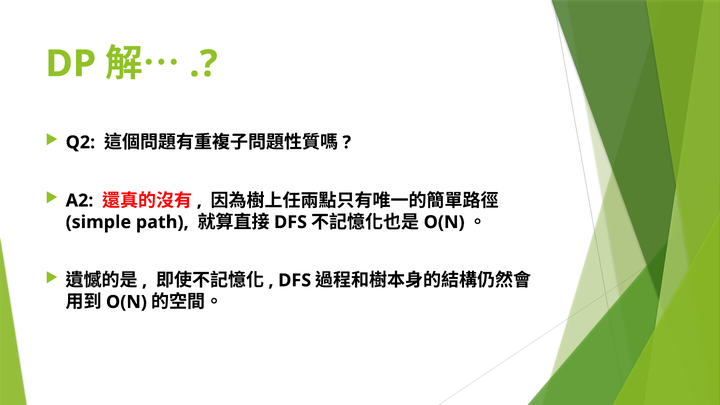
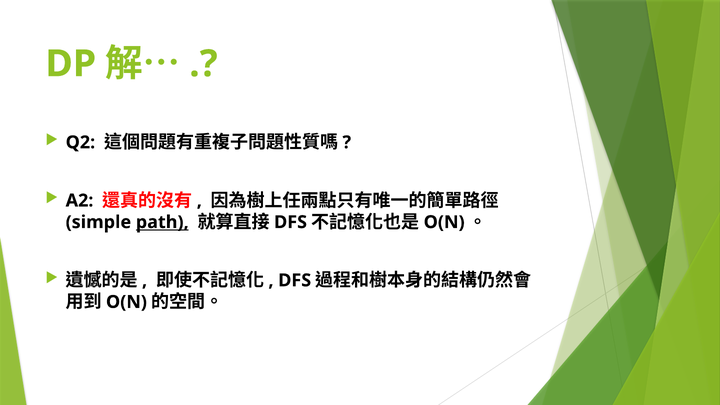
path underline: none -> present (162, 222)
